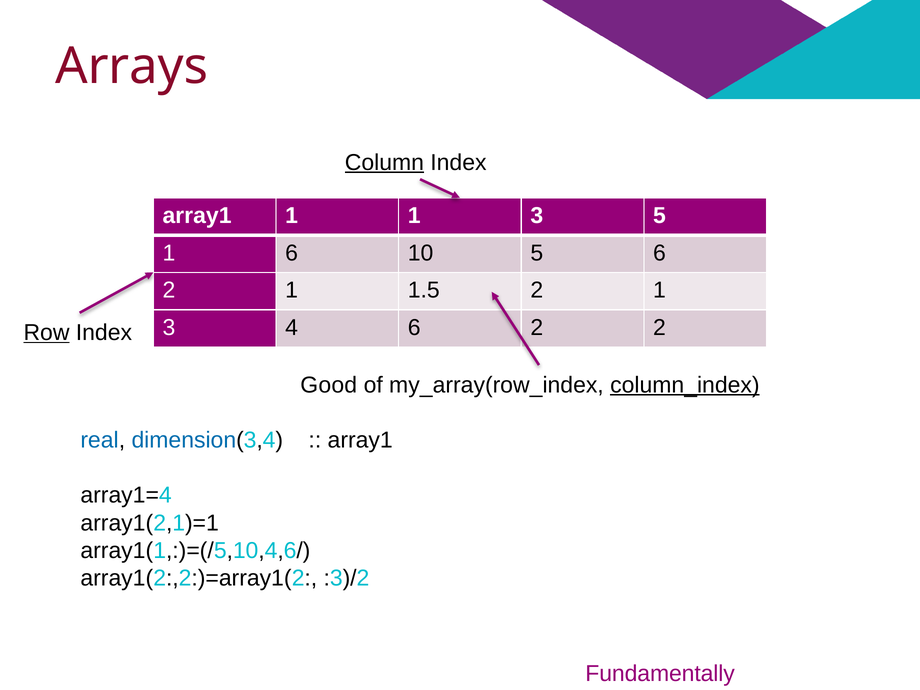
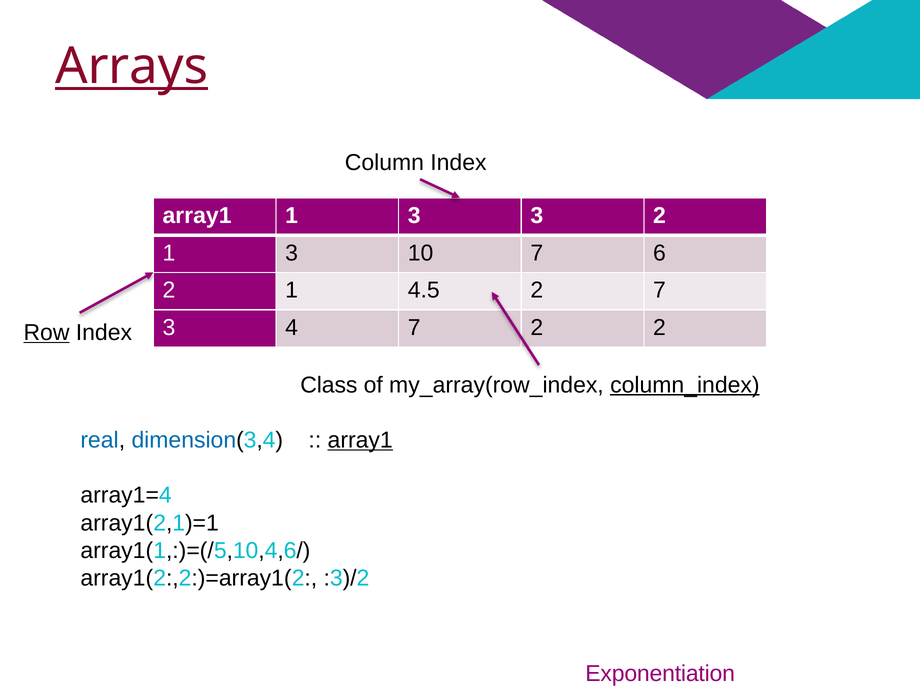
Arrays underline: none -> present (132, 66)
Column underline: present -> none (384, 163)
array1 1 1: 1 -> 3 (414, 216)
3 5: 5 -> 2 (659, 216)
6: 6 -> 3 (292, 253)
10 5: 5 -> 7 (537, 253)
1.5: 1.5 -> 4.5 (424, 290)
1: 1 -> 7 (659, 290)
4 6: 6 -> 7 (414, 328)
Good: Good -> Class (329, 385)
array1 underline: none -> present (360, 440)
Fundamentally: Fundamentally -> Exponentiation (660, 674)
